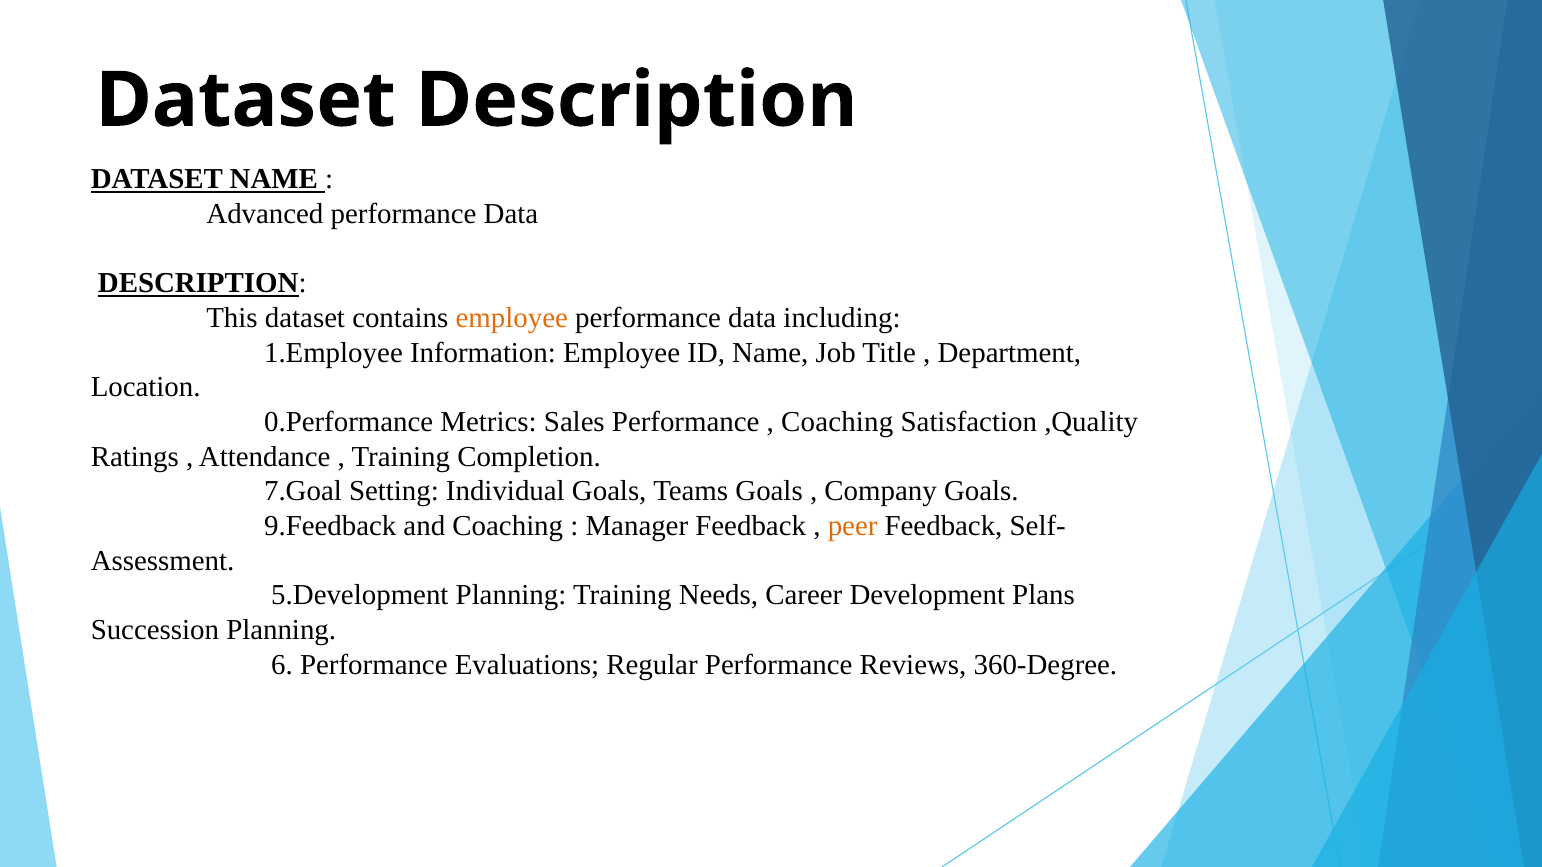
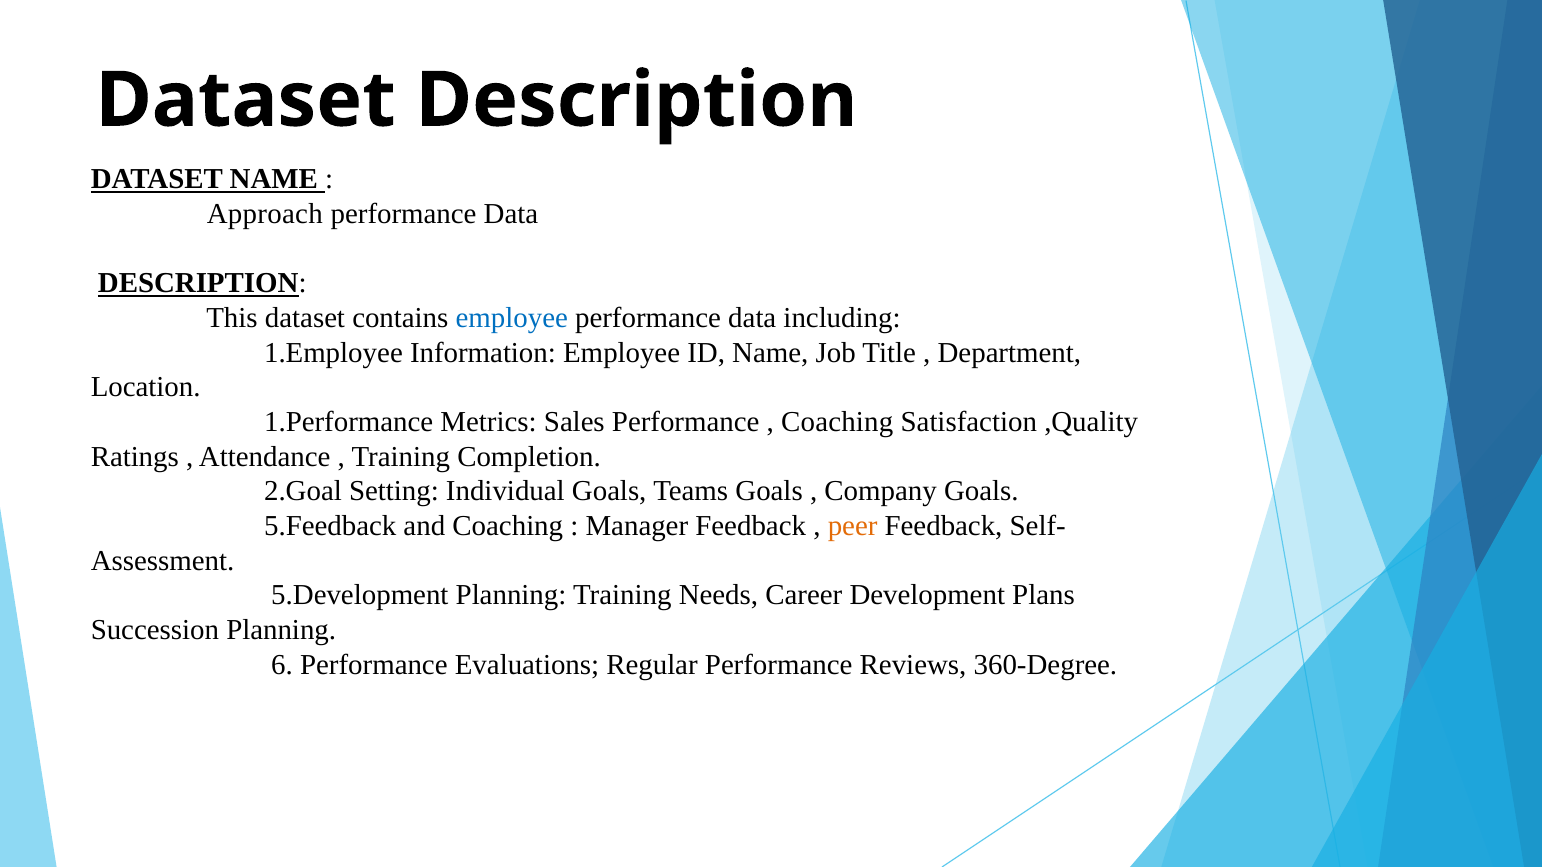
Advanced: Advanced -> Approach (265, 214)
employee colour: orange -> blue (512, 318)
0.Performance: 0.Performance -> 1.Performance (349, 422)
7.Goal: 7.Goal -> 2.Goal (303, 491)
9.Feedback: 9.Feedback -> 5.Feedback (330, 526)
